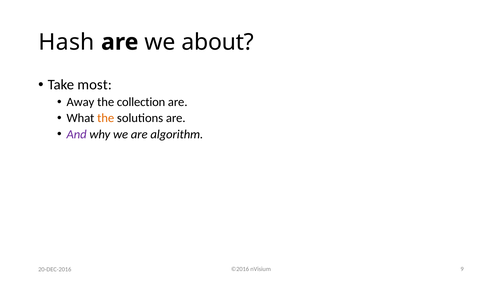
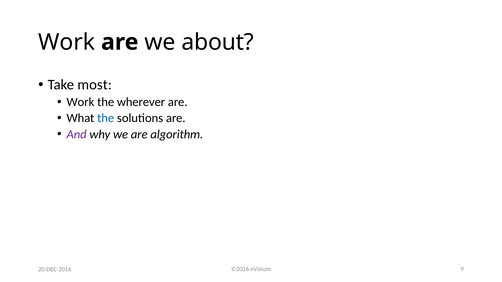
Hash: Hash -> Work (67, 42)
Away: Away -> Work (80, 102)
collection: collection -> wherever (141, 102)
the colour: orange -> blue (106, 118)
